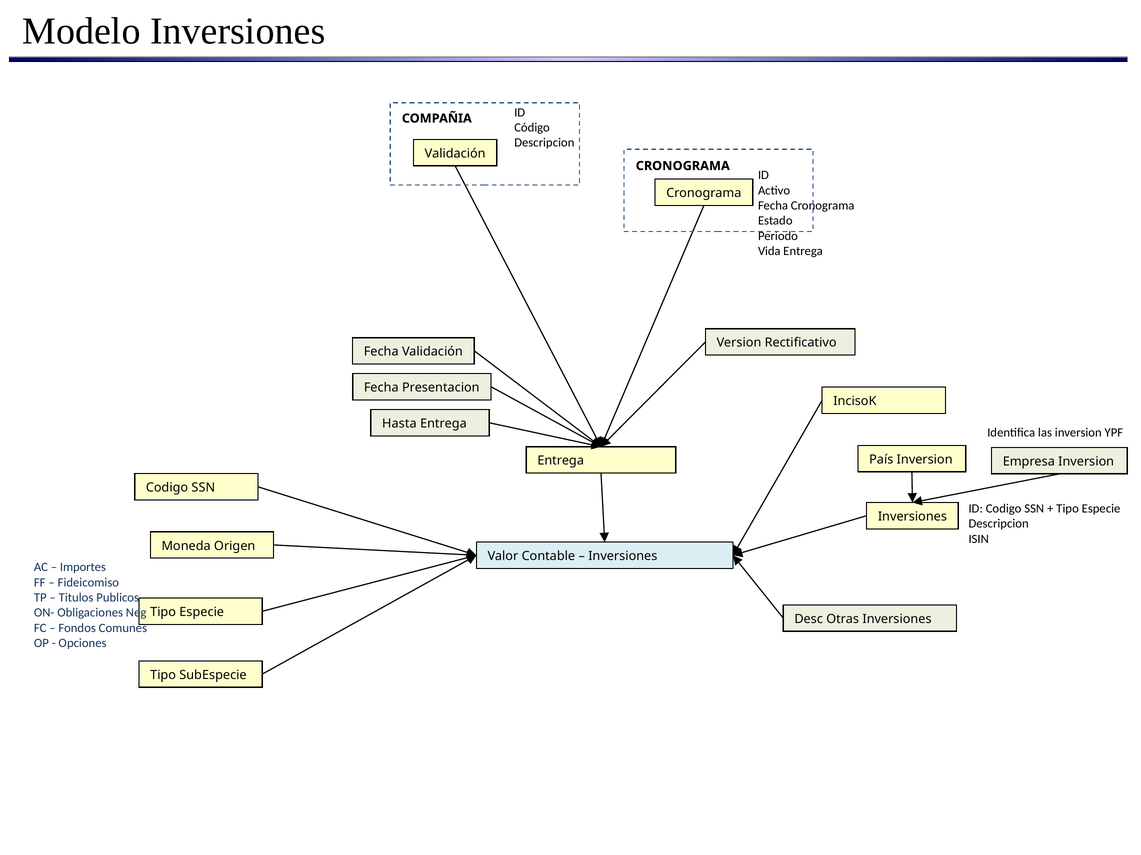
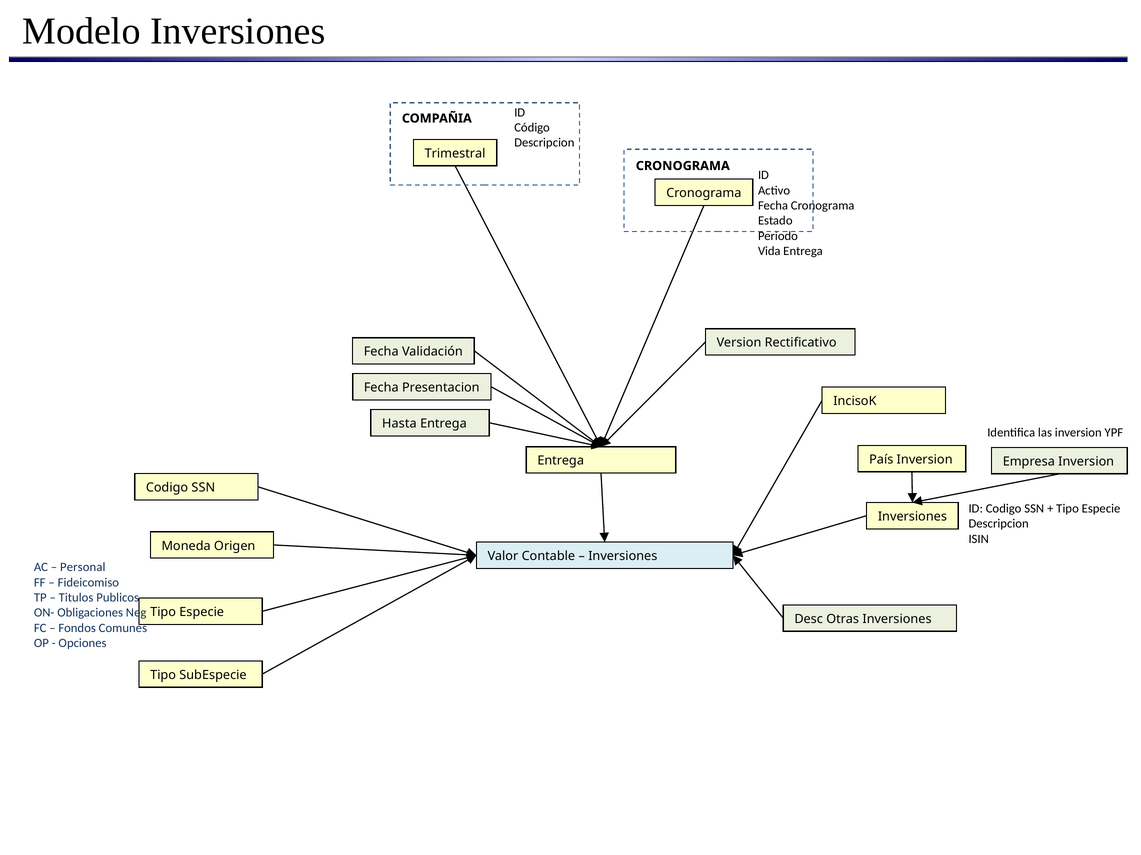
Validación: Validación -> Trimestral (455, 154)
Importes: Importes -> Personal (83, 568)
